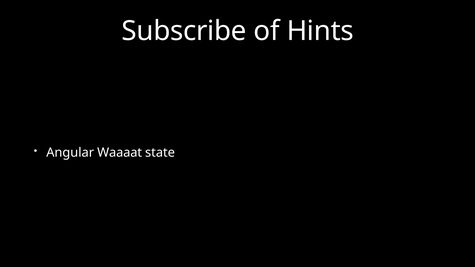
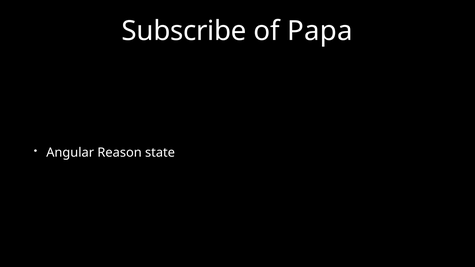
Hints: Hints -> Papa (320, 31)
Waaaat: Waaaat -> Reason (120, 153)
